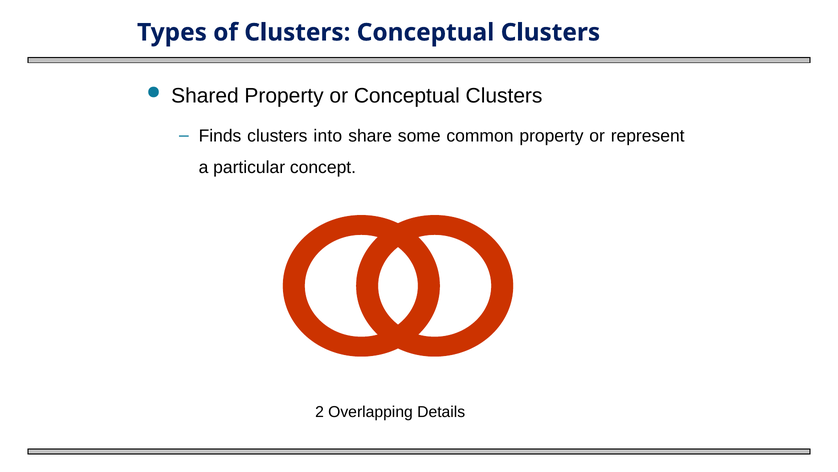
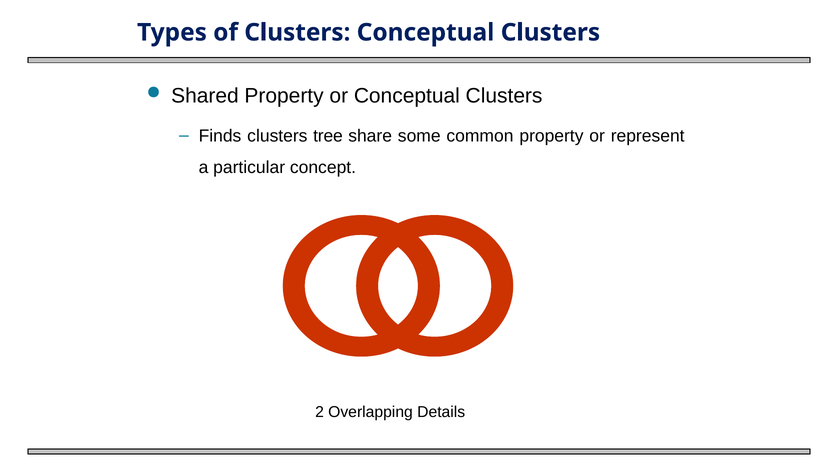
into: into -> tree (328, 136)
